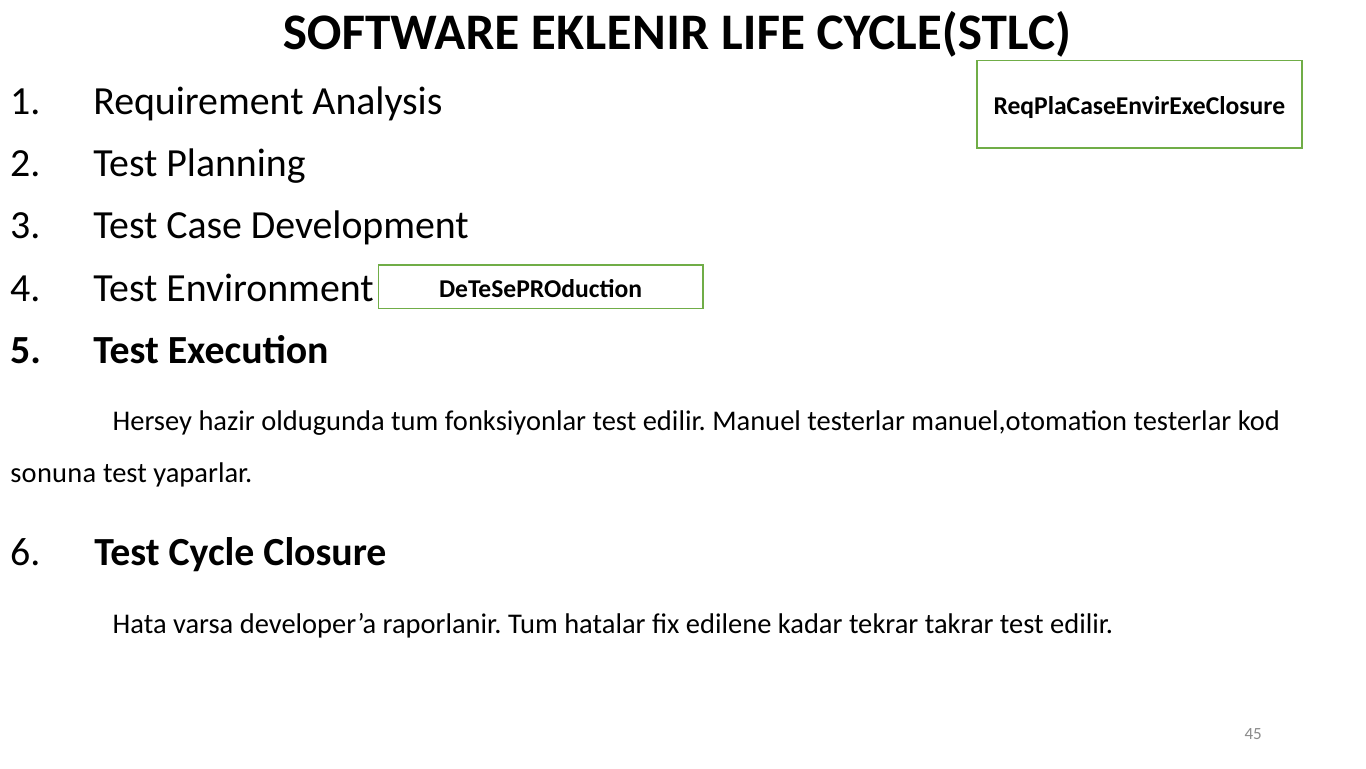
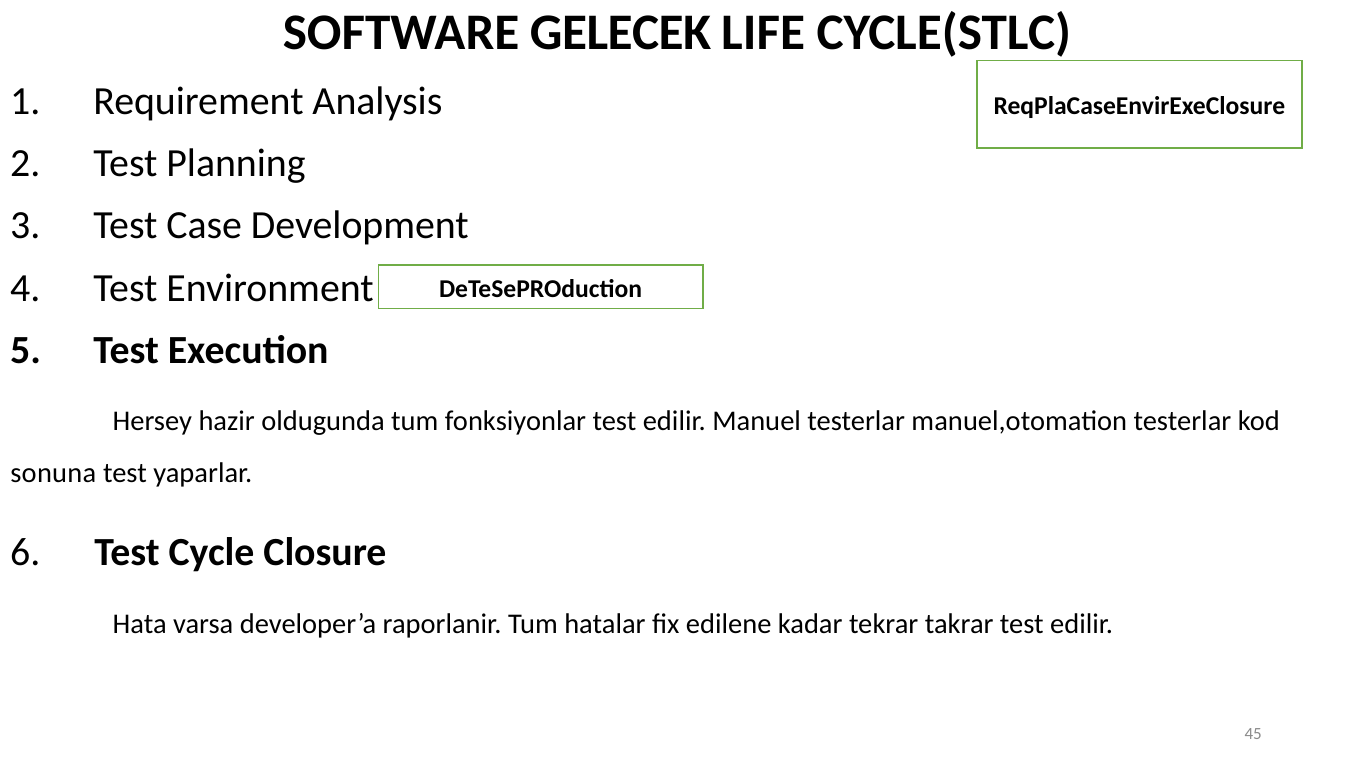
EKLENIR: EKLENIR -> GELECEK (620, 32)
